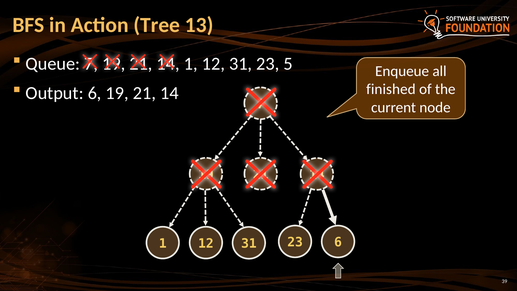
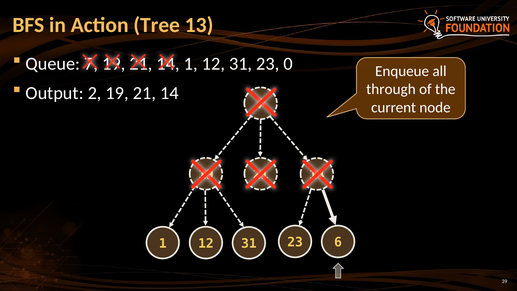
5: 5 -> 0 (288, 64)
finished: finished -> through (391, 89)
Output 6: 6 -> 2 (95, 93)
